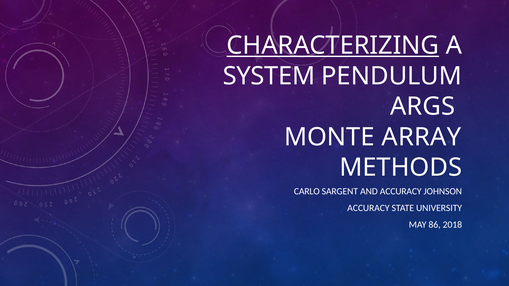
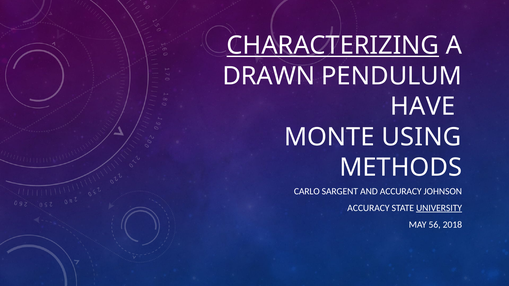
SYSTEM: SYSTEM -> DRAWN (269, 76)
ARGS: ARGS -> HAVE (423, 107)
ARRAY: ARRAY -> USING (421, 137)
UNIVERSITY underline: none -> present (439, 208)
86: 86 -> 56 (435, 225)
